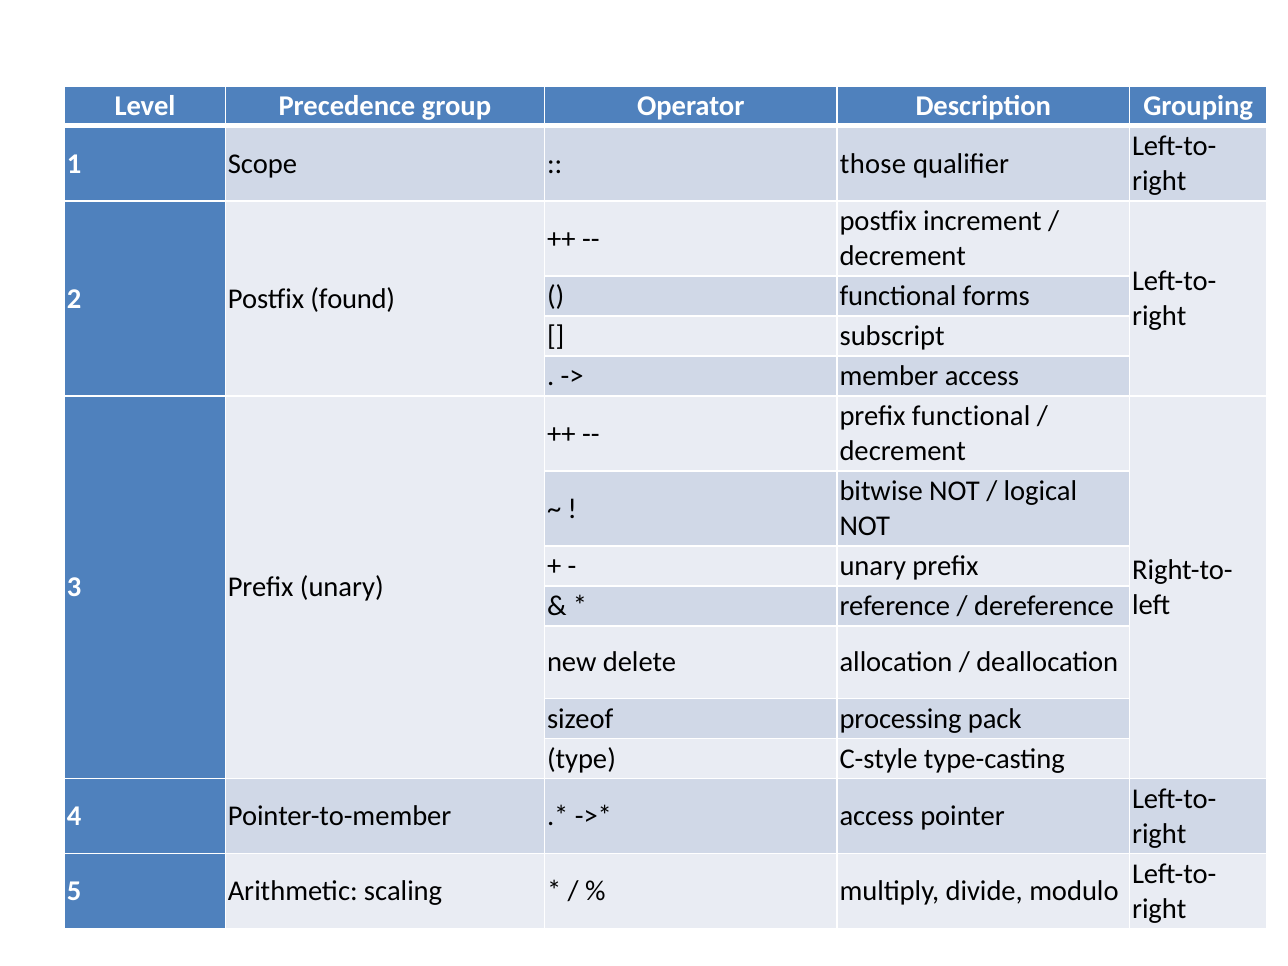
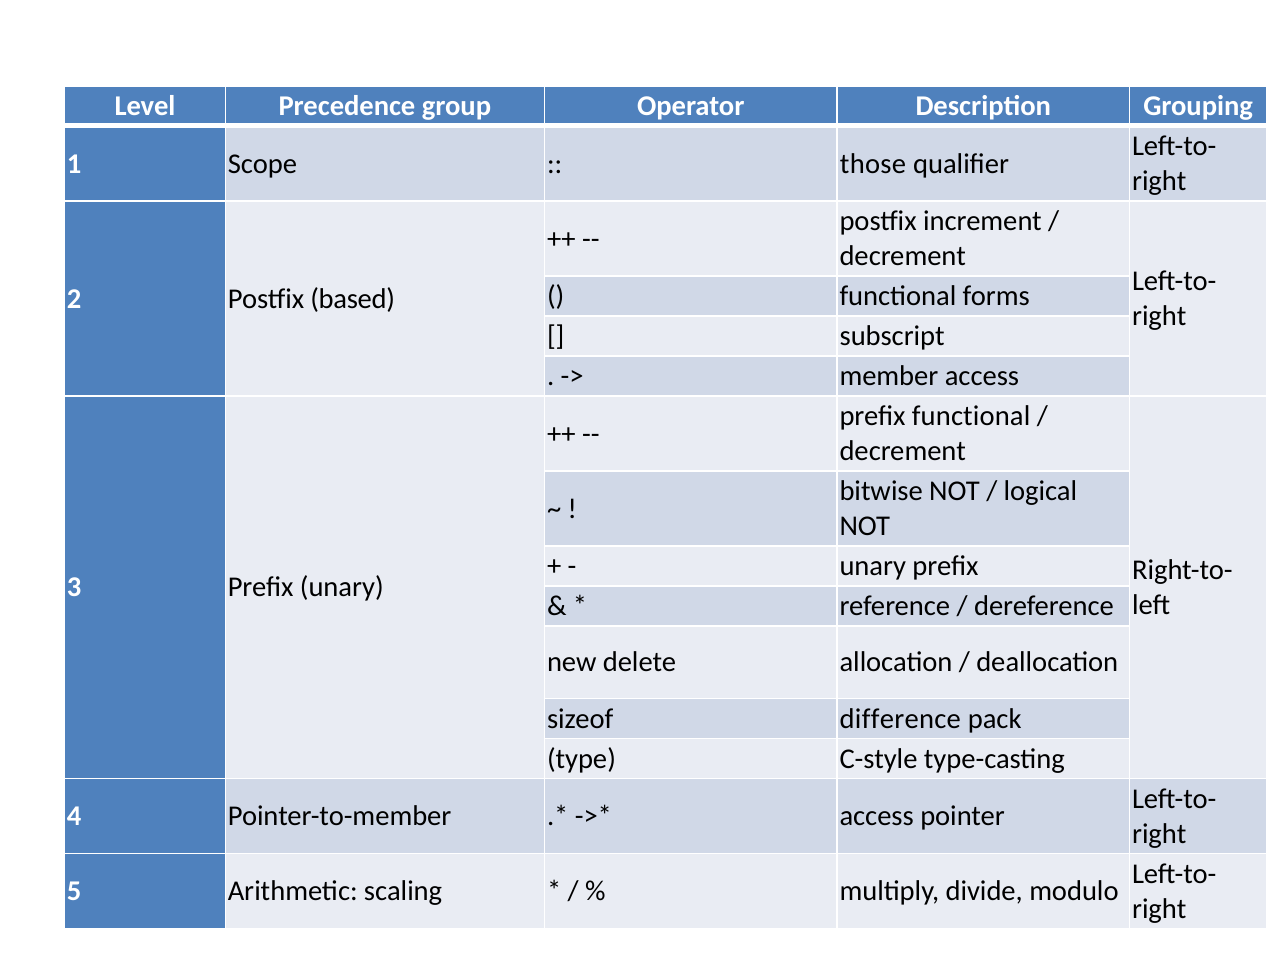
found: found -> based (353, 299)
processing: processing -> difference (900, 719)
